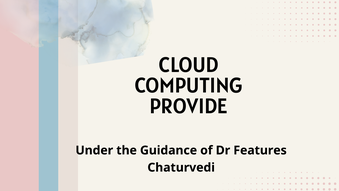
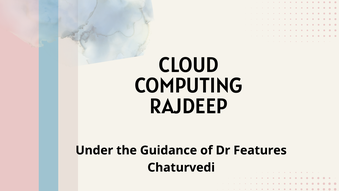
PROVIDE: PROVIDE -> RAJDEEP (189, 106)
